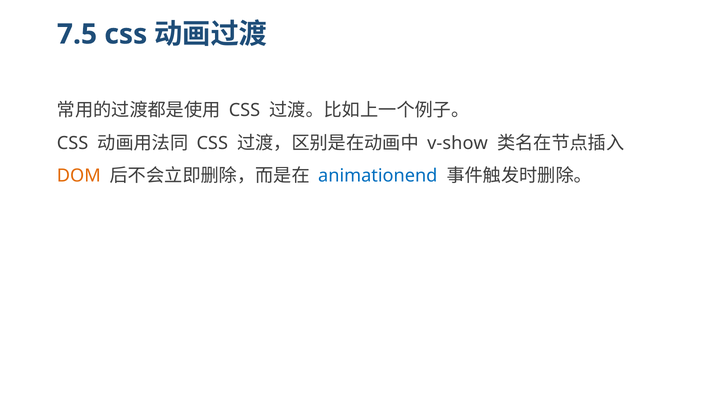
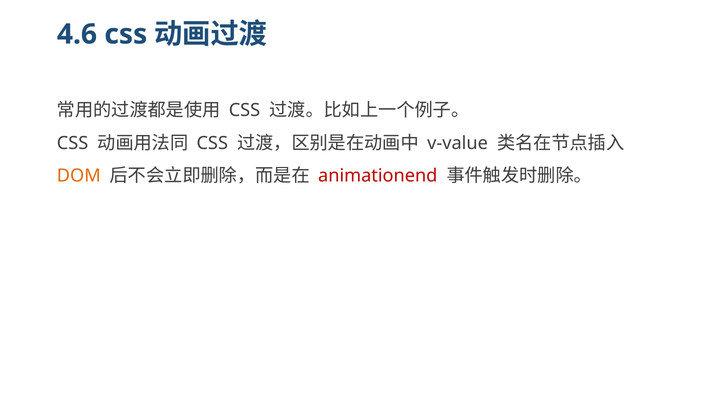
7.5: 7.5 -> 4.6 (77, 34)
v-show: v-show -> v-value (458, 143)
animationend colour: blue -> red (378, 176)
